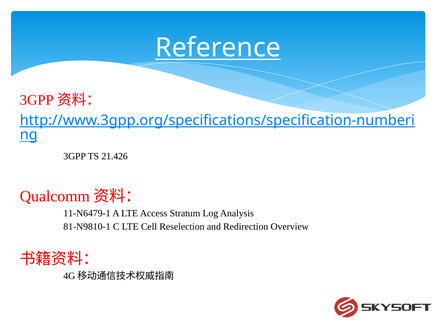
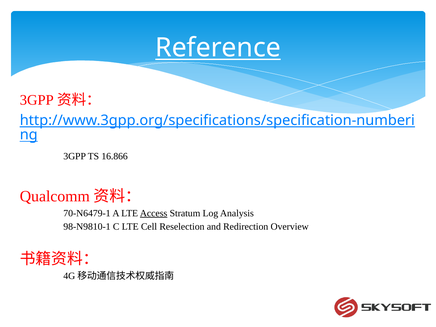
21.426: 21.426 -> 16.866 (115, 156)
11-N6479-1: 11-N6479-1 -> 70-N6479-1 (87, 213)
Access underline: none -> present (154, 213)
81-N9810-1: 81-N9810-1 -> 98-N9810-1 (87, 227)
